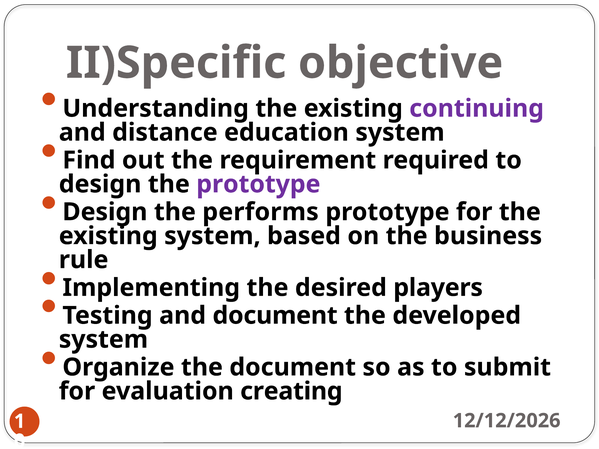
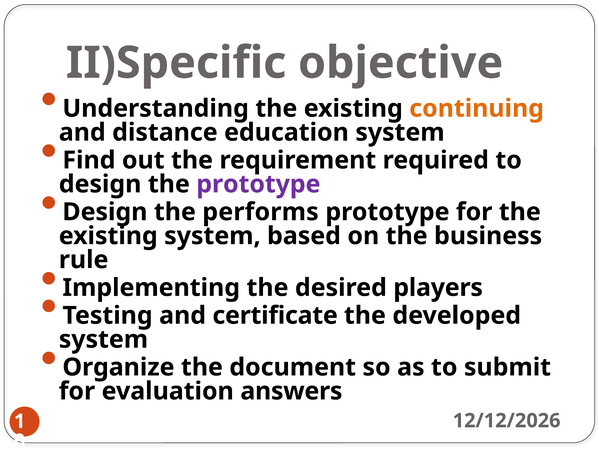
continuing colour: purple -> orange (477, 109)
and document: document -> certificate (275, 316)
creating: creating -> answers (291, 391)
